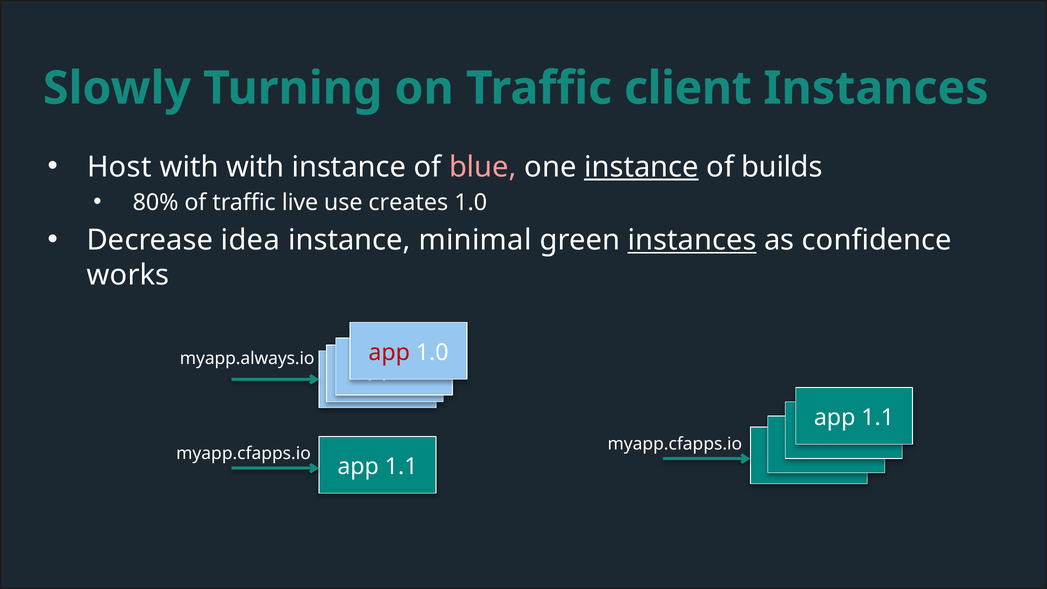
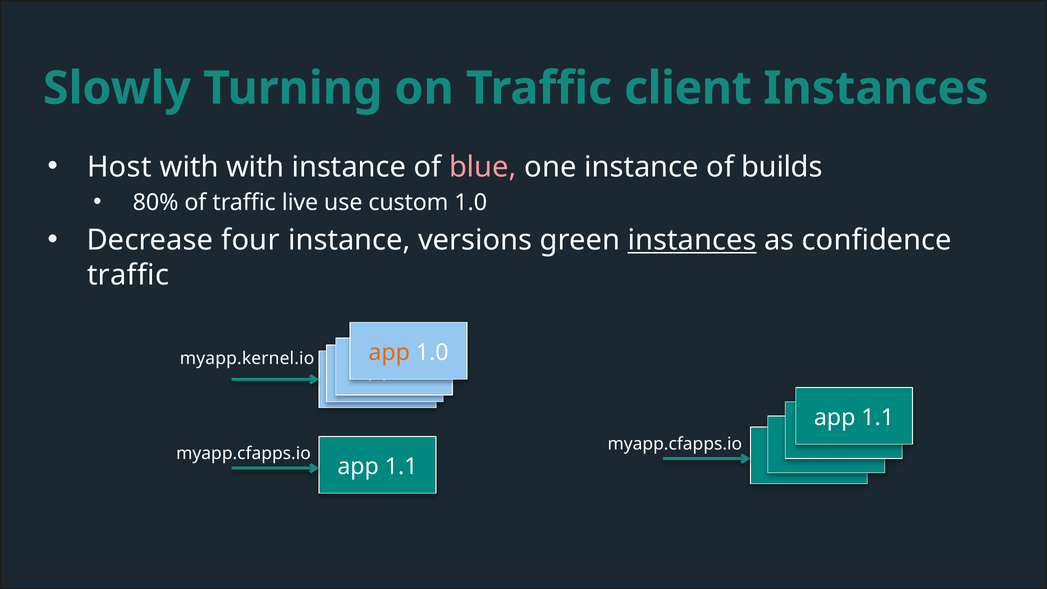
instance underline: present -> none (641, 167)
creates: creates -> custom (408, 203)
idea: idea -> four (250, 240)
minimal: minimal -> versions (475, 240)
works: works -> traffic (128, 275)
app colour: red -> orange (389, 352)
myapp.always.io: myapp.always.io -> myapp.kernel.io (247, 358)
